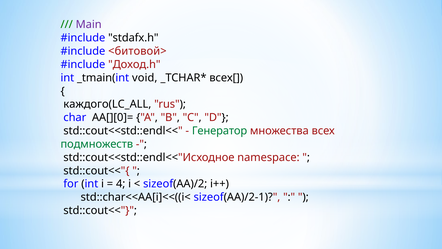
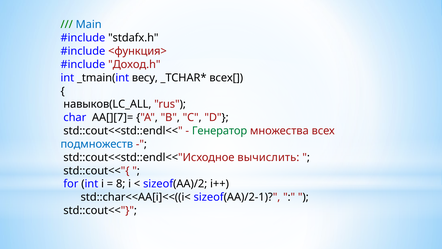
Main colour: purple -> blue (89, 25)
<битовой>: <битовой> -> <функция> (137, 51)
void: void -> весу (145, 78)
каждого(LC_ALL: каждого(LC_ALL -> навыков(LC_ALL (107, 104)
AA[][0]=: AA[][0]= -> AA[][7]= (113, 117)
подмножеств colour: green -> blue (97, 144)
namespace: namespace -> вычислить (268, 157)
4: 4 -> 8 (121, 184)
